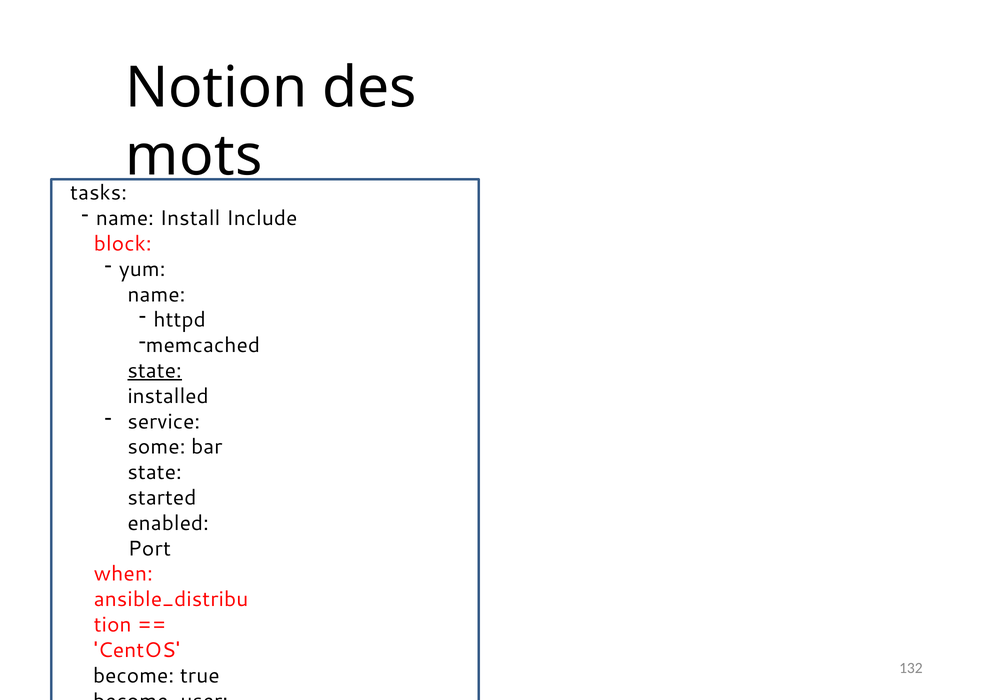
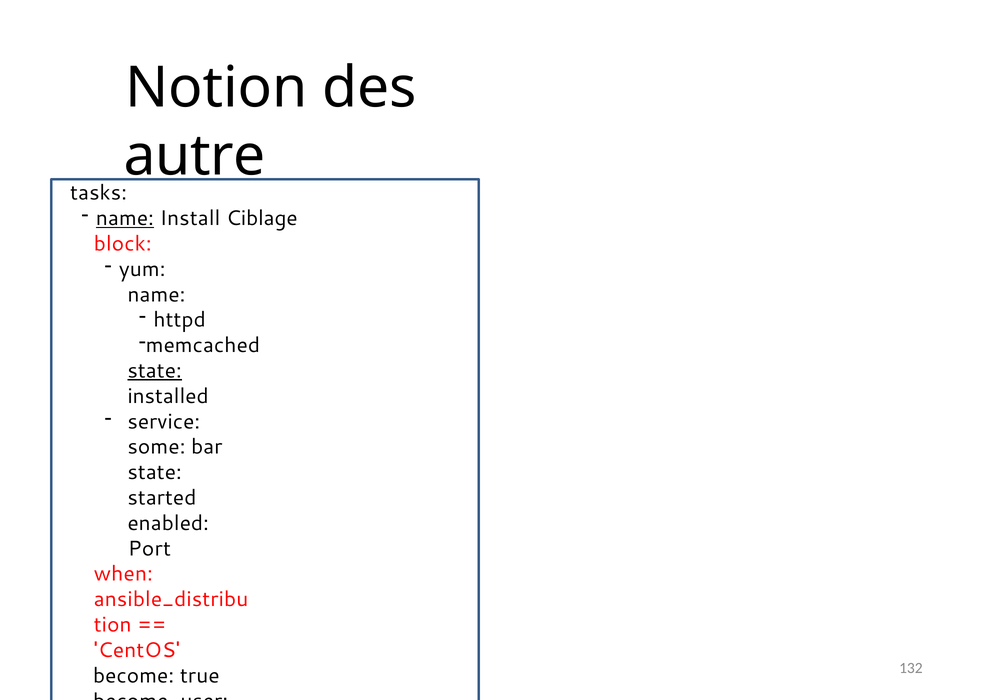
mots: mots -> autre (195, 156)
name underline: none -> present (125, 218)
Include: Include -> Ciblage (262, 218)
